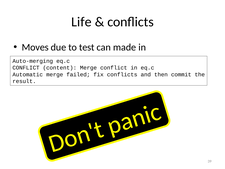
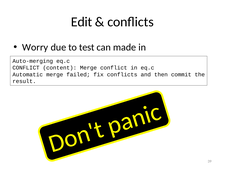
Life: Life -> Edit (82, 22)
Moves: Moves -> Worry (35, 47)
